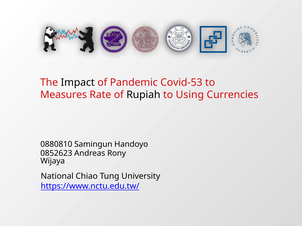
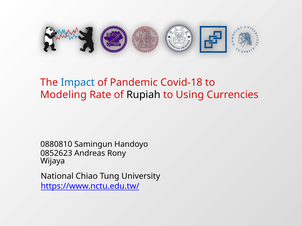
Impact colour: black -> blue (78, 83)
Covid-53: Covid-53 -> Covid-18 (181, 83)
Measures: Measures -> Modeling (63, 95)
